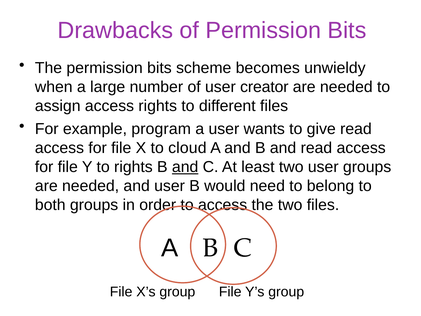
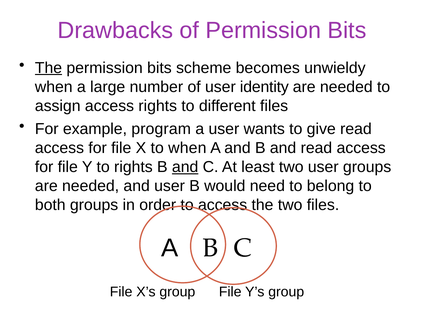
The underline: none -> present (48, 68)
creator: creator -> identity (264, 87)
to cloud: cloud -> when (187, 148)
